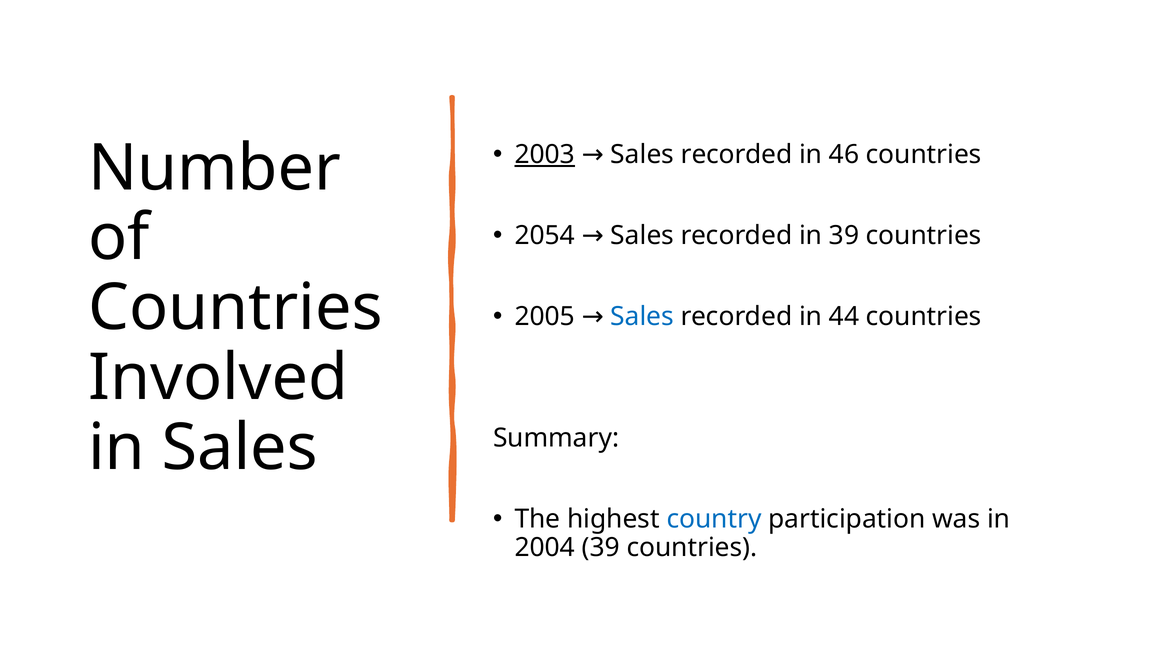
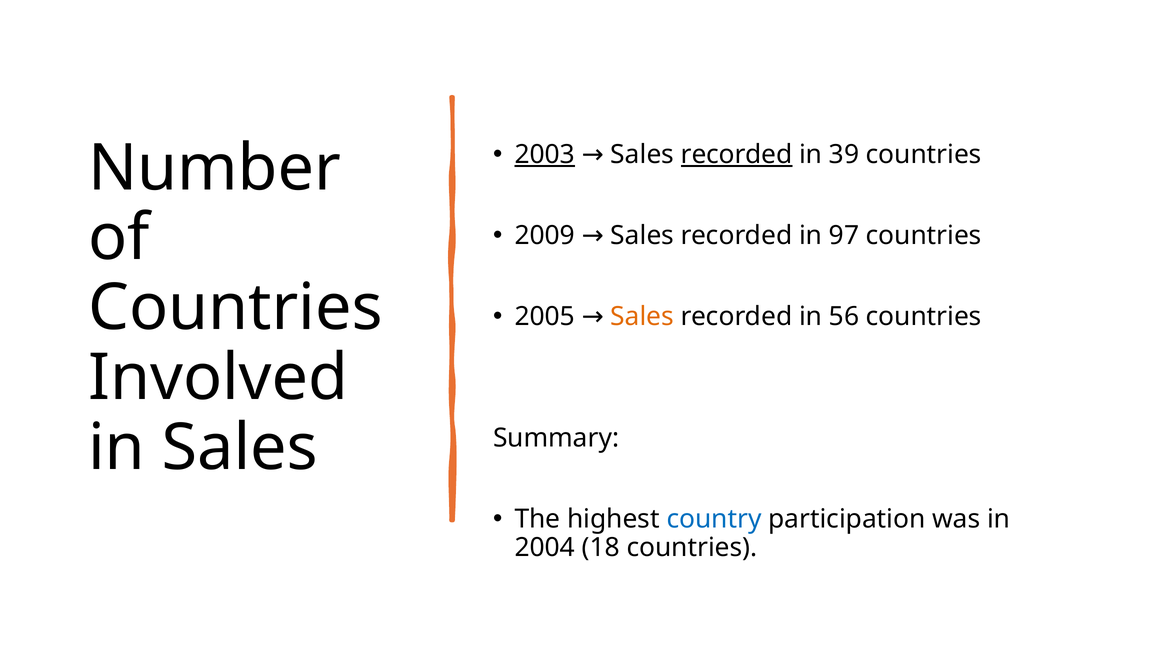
recorded underline: none -> present (737, 155)
46: 46 -> 39 (844, 155)
2054: 2054 -> 2009 (545, 236)
in 39: 39 -> 97 (844, 236)
Sales colour: blue -> orange (642, 317)
44: 44 -> 56 (844, 317)
2004 39: 39 -> 18 (601, 547)
